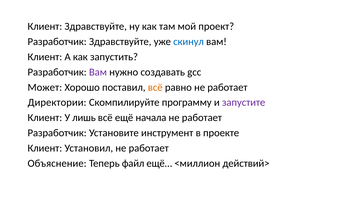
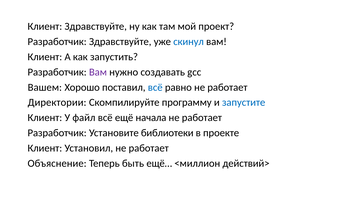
Может: Может -> Вашем (45, 87)
всё colour: orange -> blue (155, 87)
запустите colour: purple -> blue (244, 102)
лишь: лишь -> файл (84, 117)
инструмент: инструмент -> библиотеки (167, 133)
файл: файл -> быть (133, 163)
